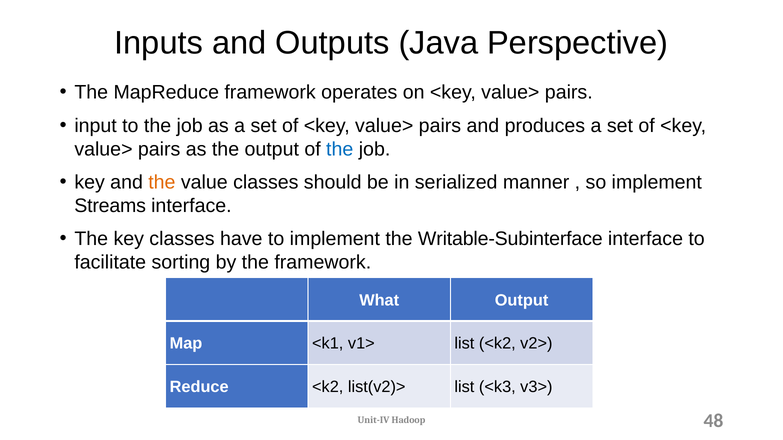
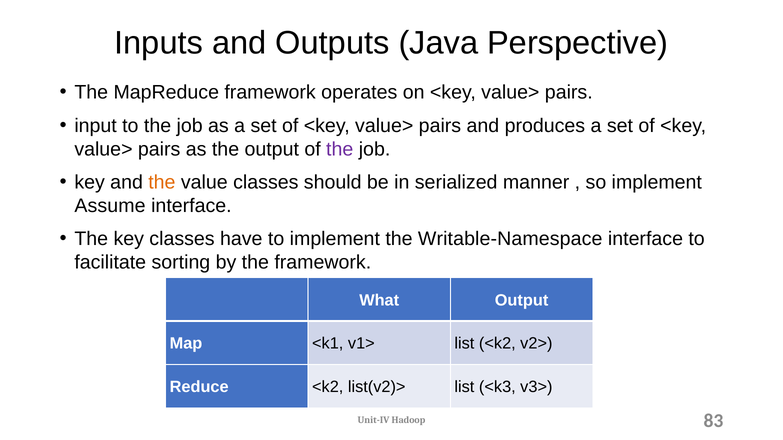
the colour: blue -> purple (340, 149)
Streams: Streams -> Assume (110, 206)
Writable-Subinterface: Writable-Subinterface -> Writable-Namespace (510, 239)
48: 48 -> 83 (713, 421)
